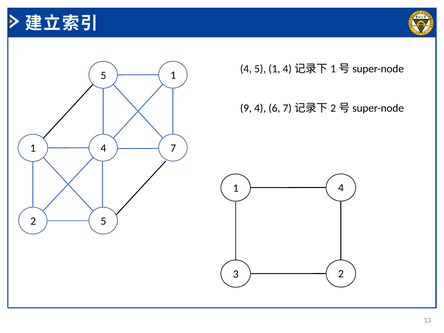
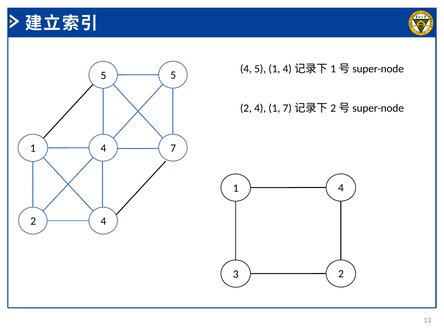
1: 1 -> 5 (173, 75)
9: 9 -> 2 (246, 108)
4 6: 6 -> 1 (274, 108)
5: 5 -> 4 (103, 221)
